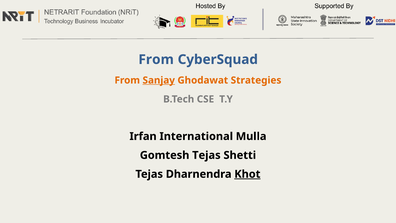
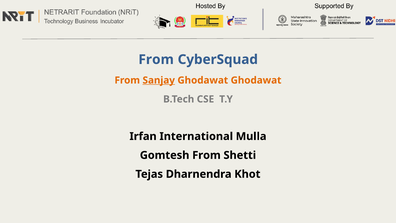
Ghodawat Strategies: Strategies -> Ghodawat (256, 80)
Gomtesh Tejas: Tejas -> From (206, 155)
Khot underline: present -> none (247, 174)
